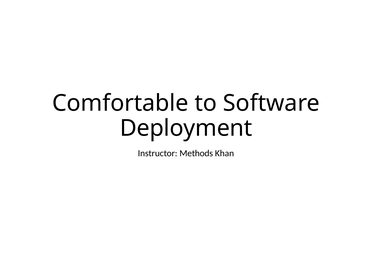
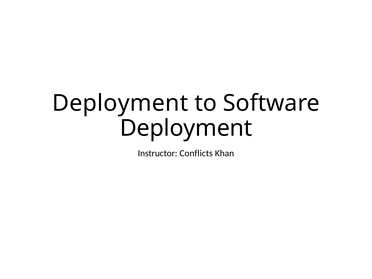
Comfortable: Comfortable -> Deployment (120, 103)
Methods: Methods -> Conflicts (196, 153)
